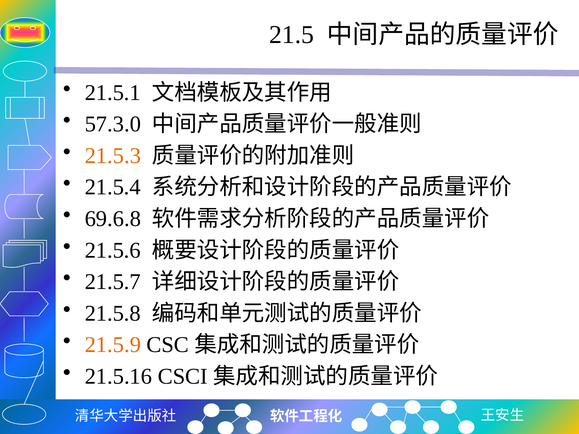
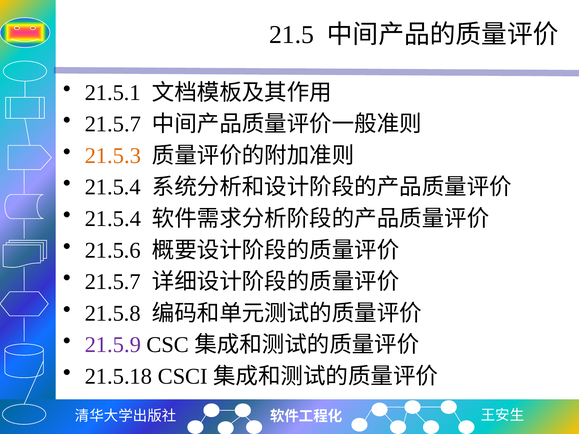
57.3.0: 57.3.0 -> 21.5.7 (113, 124)
69.6.8: 69.6.8 -> 21.5.4 (113, 219)
21.5.9 colour: orange -> purple (113, 345)
21.5.16: 21.5.16 -> 21.5.18 (118, 377)
